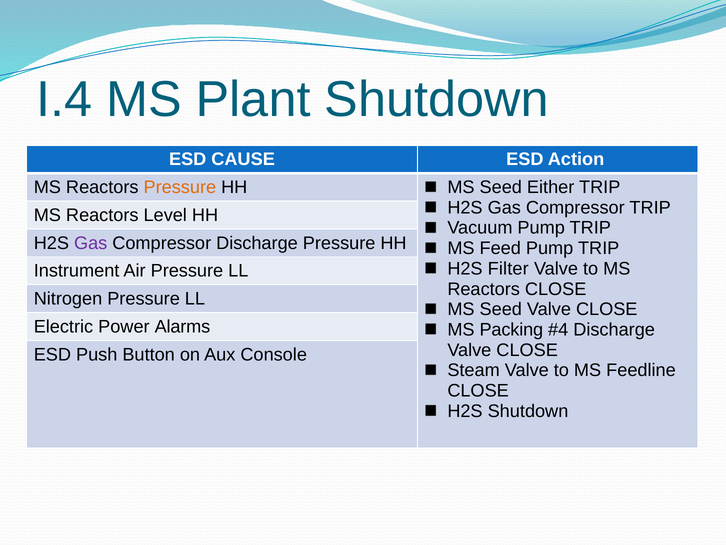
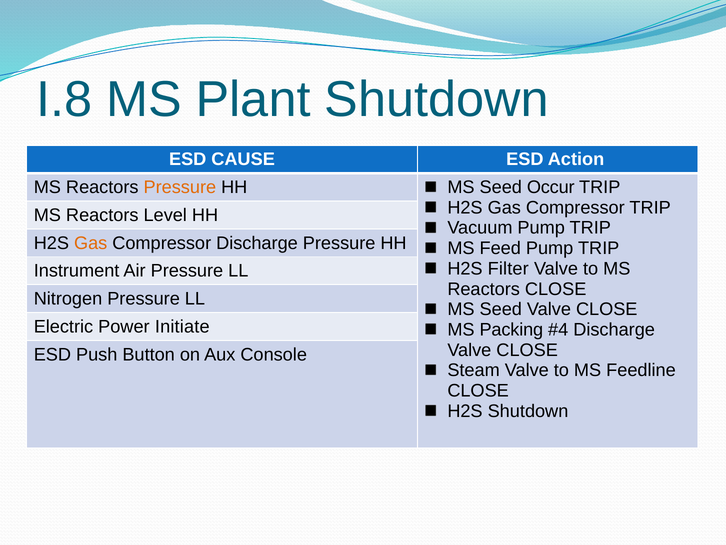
I.4: I.4 -> I.8 (64, 99)
Either: Either -> Occur (551, 187)
Gas colour: purple -> orange (91, 243)
Alarms: Alarms -> Initiate (182, 326)
